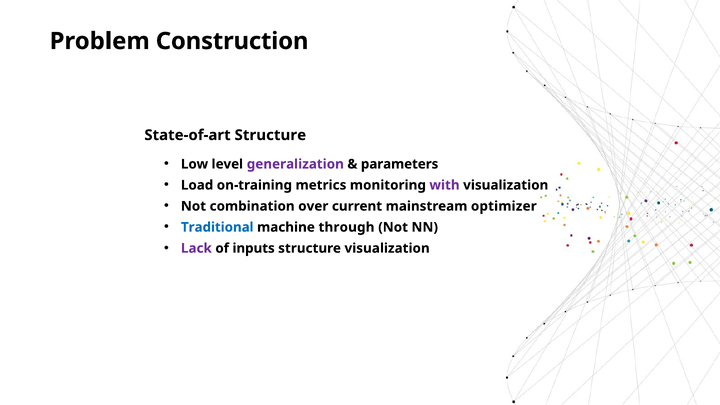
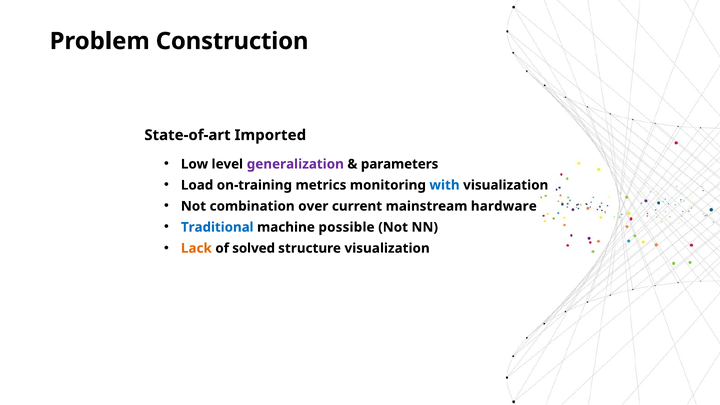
State-of-art Structure: Structure -> Imported (270, 135)
with colour: purple -> blue (445, 185)
optimizer: optimizer -> hardware (504, 206)
through: through -> possible (346, 227)
Lack colour: purple -> orange (196, 248)
inputs: inputs -> solved (254, 248)
